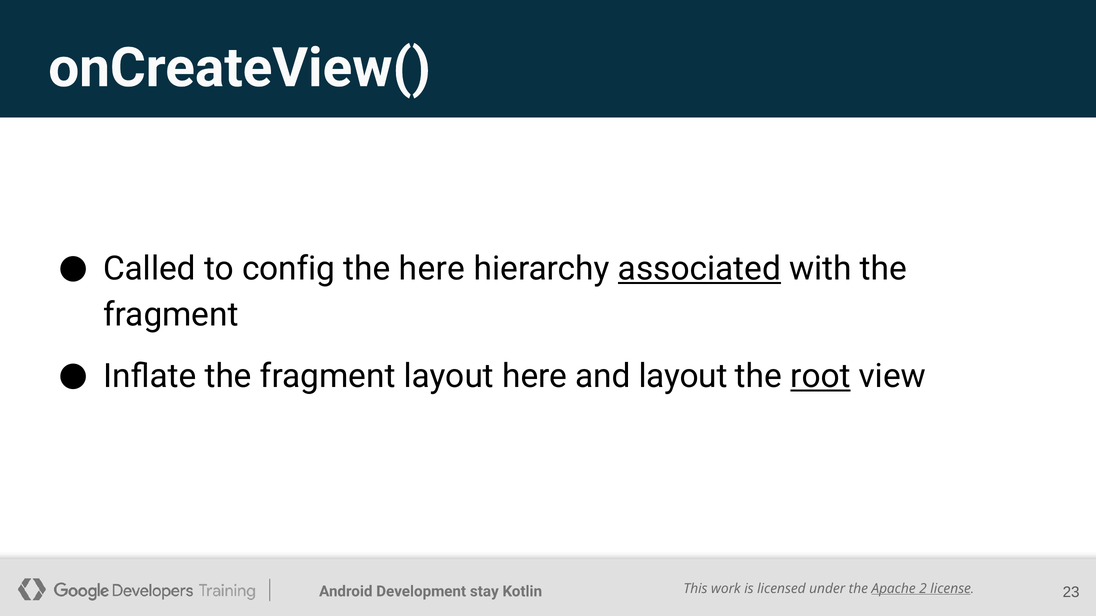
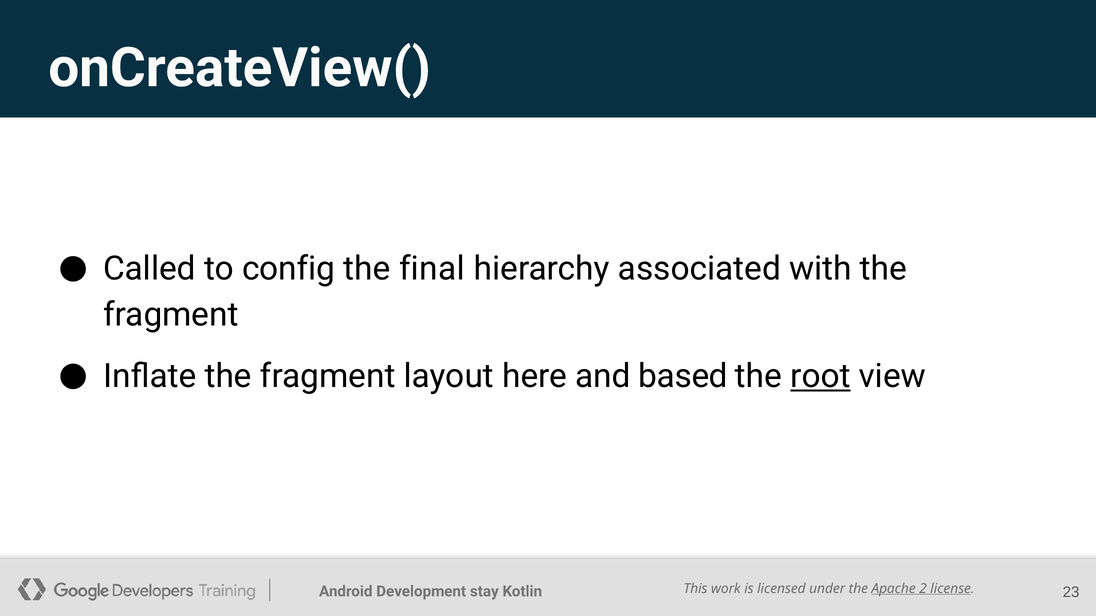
the here: here -> final (432, 269)
associated underline: present -> none (699, 269)
and layout: layout -> based (683, 376)
